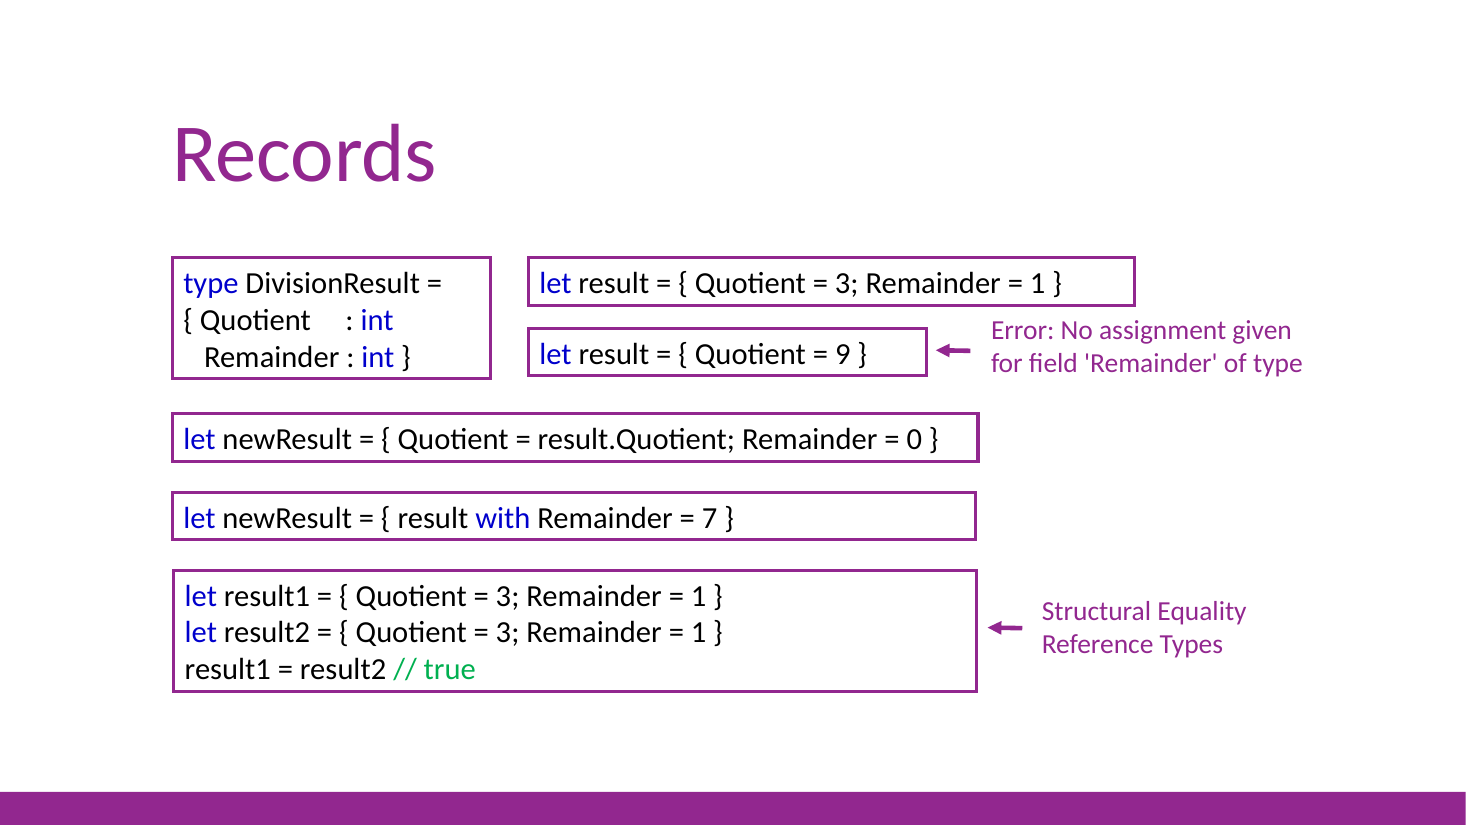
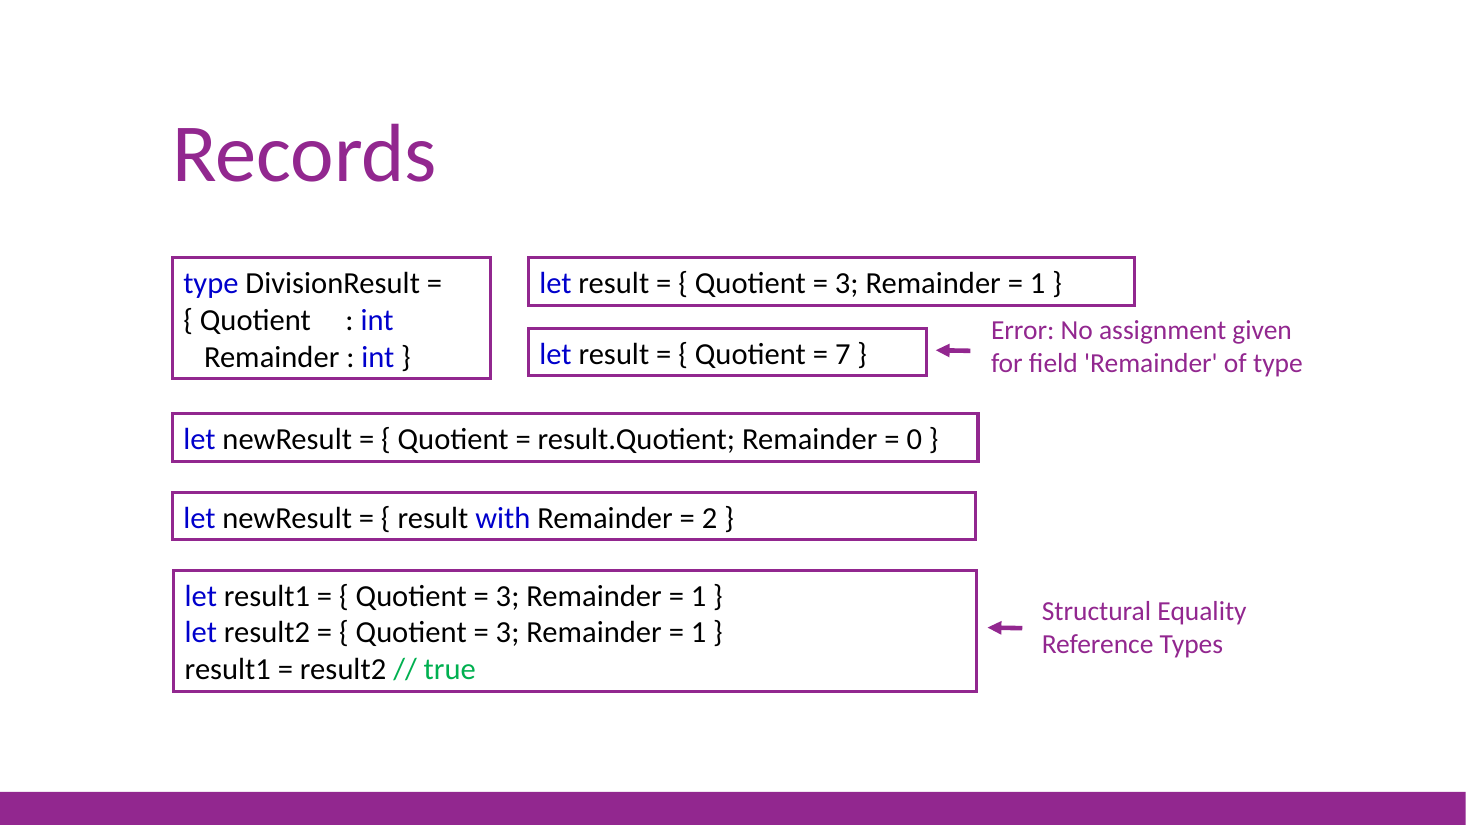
9: 9 -> 7 (843, 354)
7: 7 -> 2 (710, 518)
